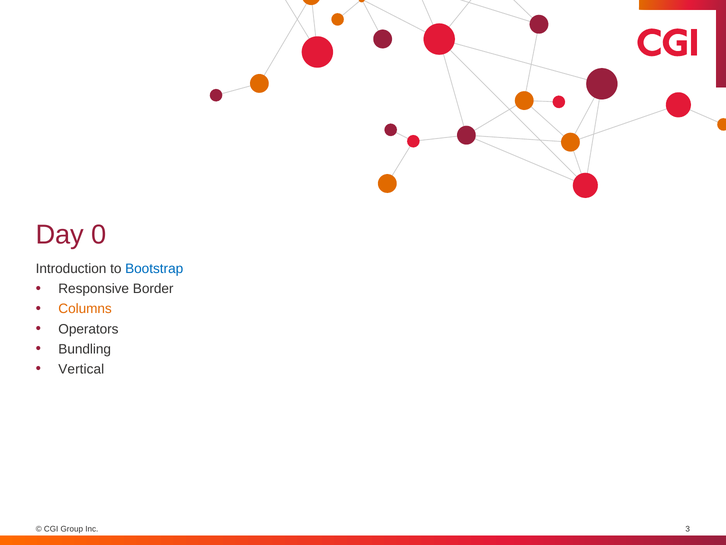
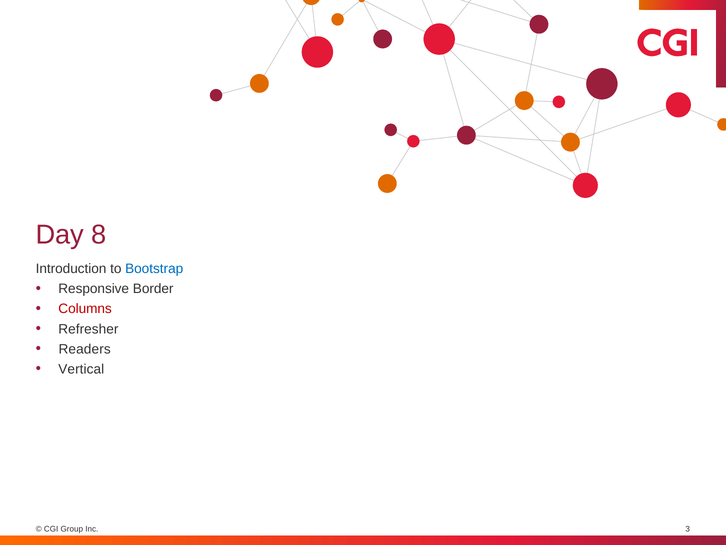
0: 0 -> 8 (99, 234)
Columns colour: orange -> red (85, 309)
Operators: Operators -> Refresher (88, 329)
Bundling: Bundling -> Readers (85, 349)
